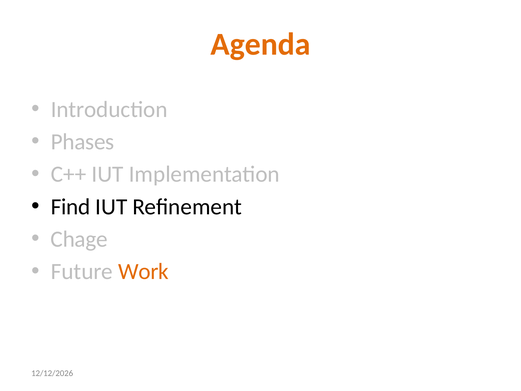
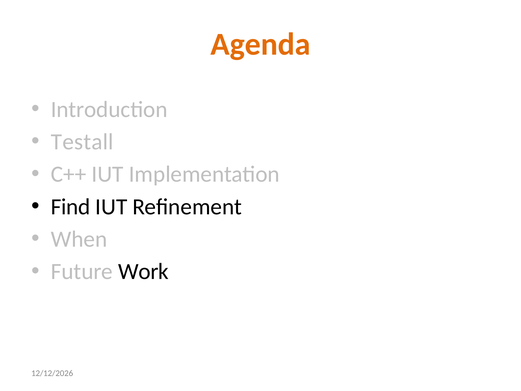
Phases: Phases -> Testall (82, 142)
Chage: Chage -> When (79, 239)
Work colour: orange -> black (143, 271)
